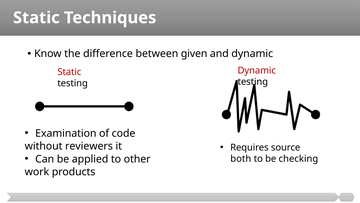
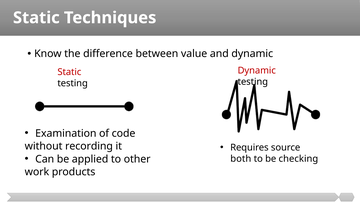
given: given -> value (194, 54)
reviewers: reviewers -> recording (89, 146)
